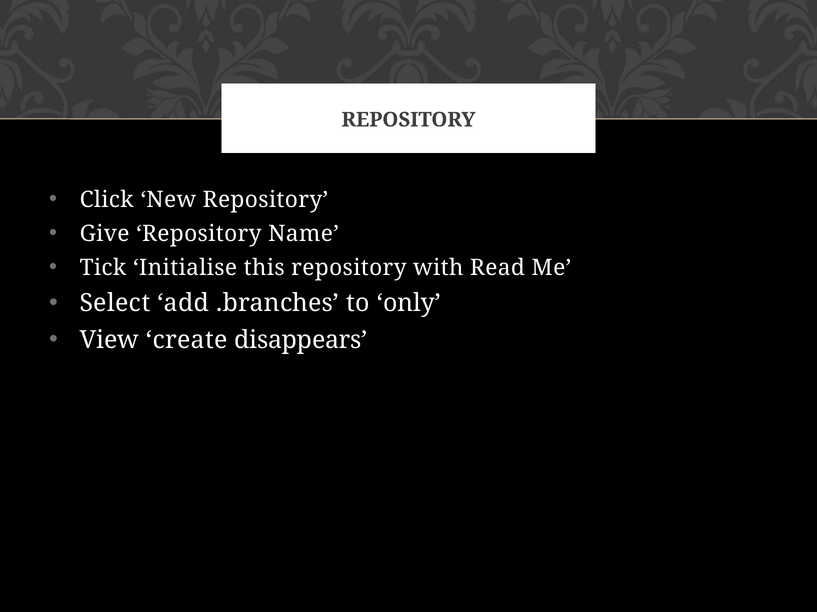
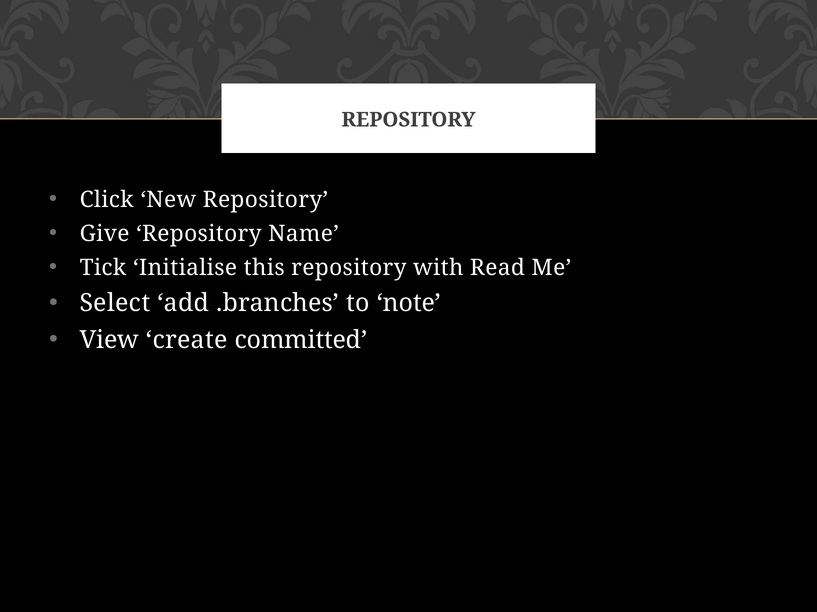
only: only -> note (409, 304)
disappears: disappears -> committed (301, 340)
